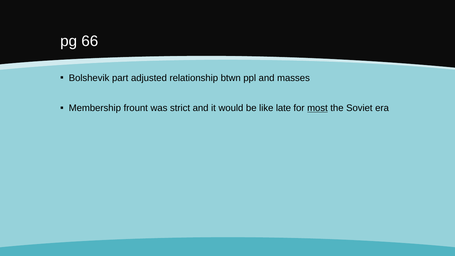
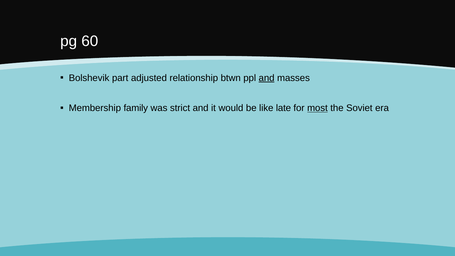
66: 66 -> 60 (90, 41)
and underline: none -> present (267, 78)
frount: frount -> family (136, 108)
